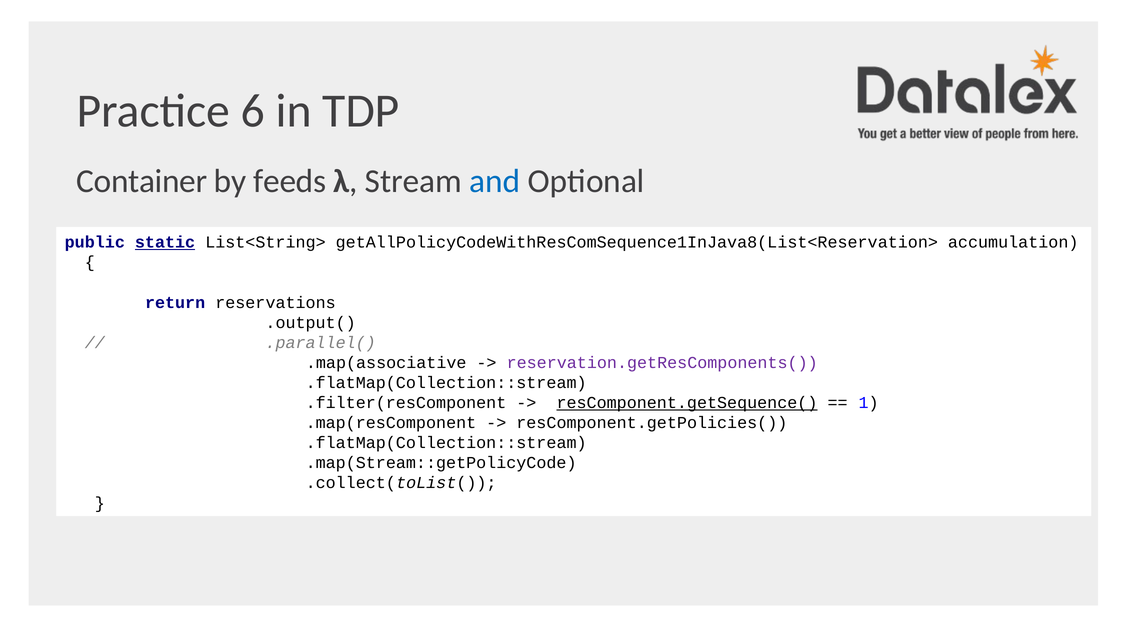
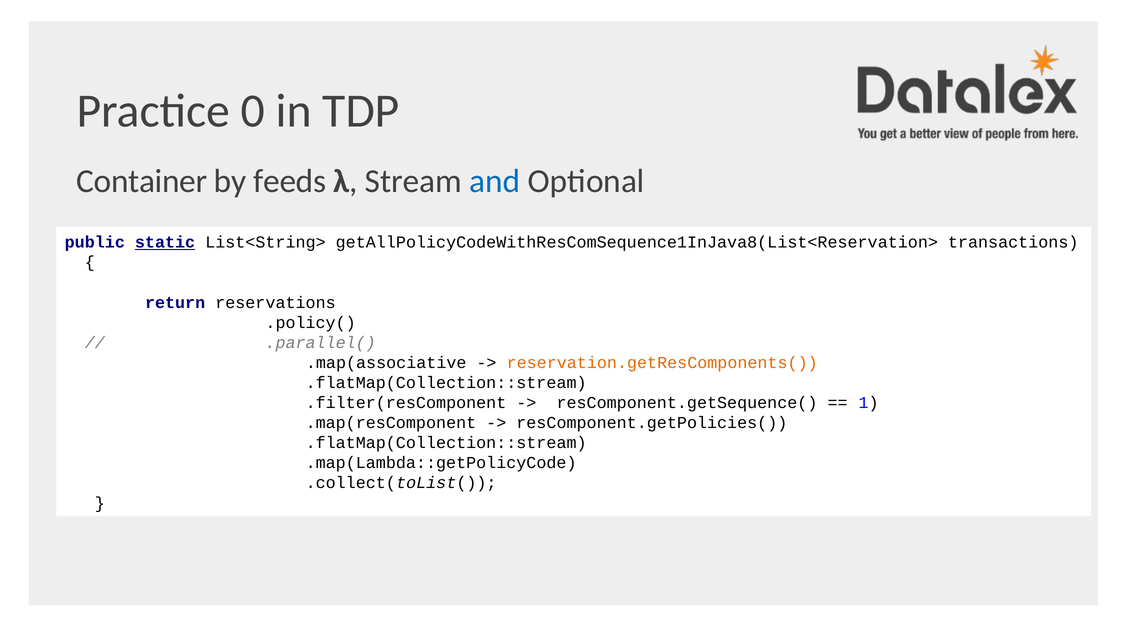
6: 6 -> 0 (253, 111)
accumulation: accumulation -> transactions (1013, 242)
.output(: .output( -> .policy( (311, 323)
reservation.getResComponents( colour: purple -> orange (662, 363)
resComponent.getSequence( underline: present -> none (687, 403)
.map(Stream::getPolicyCode: .map(Stream::getPolicyCode -> .map(Lambda::getPolicyCode (441, 463)
